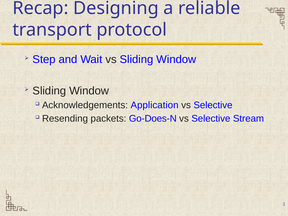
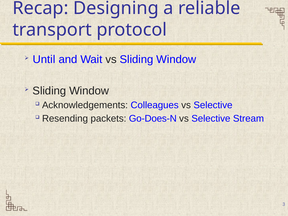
Step: Step -> Until (44, 59)
Application: Application -> Colleagues (155, 105)
